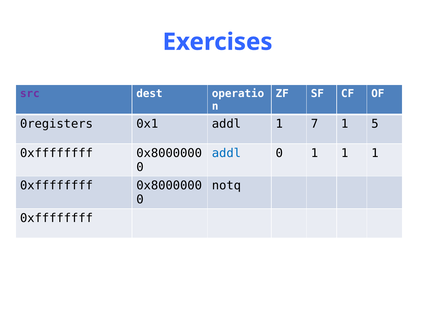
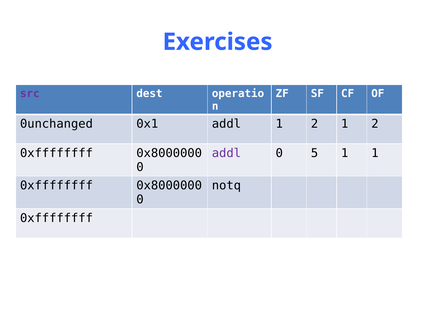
0registers: 0registers -> 0unchanged (56, 124)
addl 1 7: 7 -> 2 (315, 124)
5: 5 -> 2 (375, 124)
addl colour: blue -> purple (226, 153)
0 1: 1 -> 5 (315, 153)
